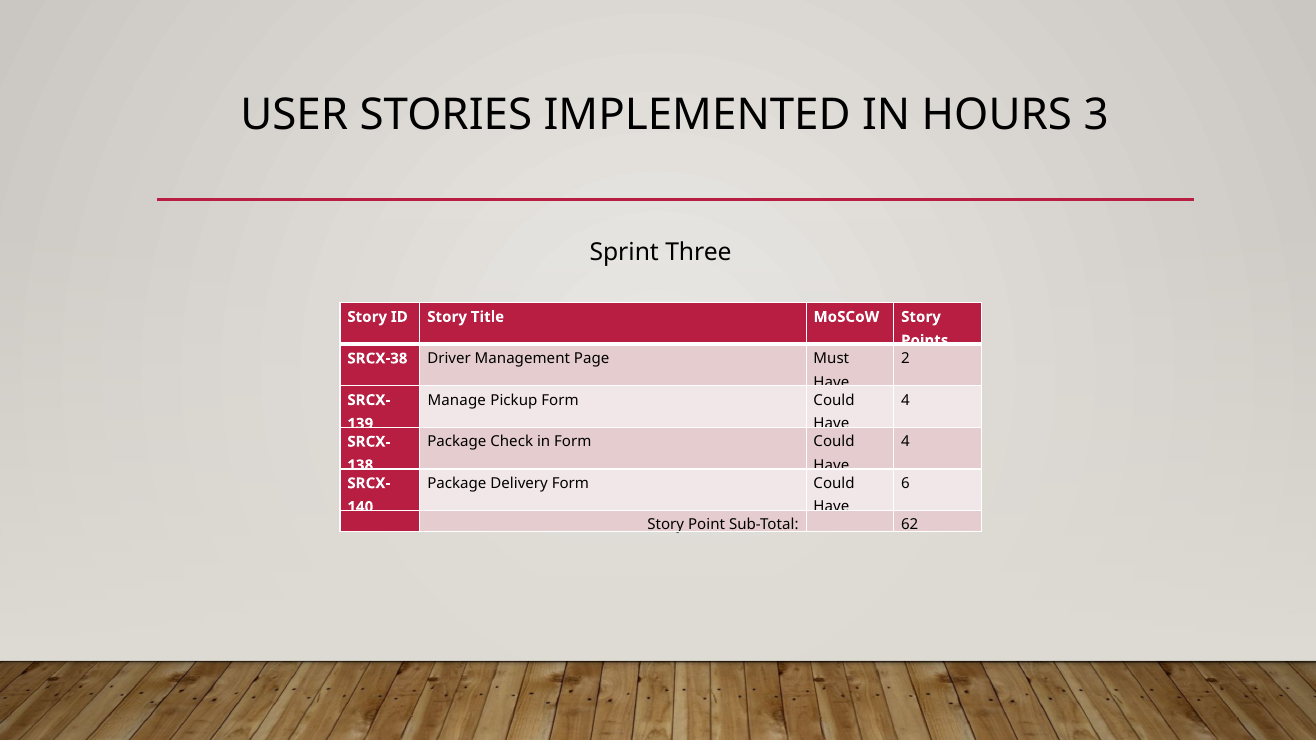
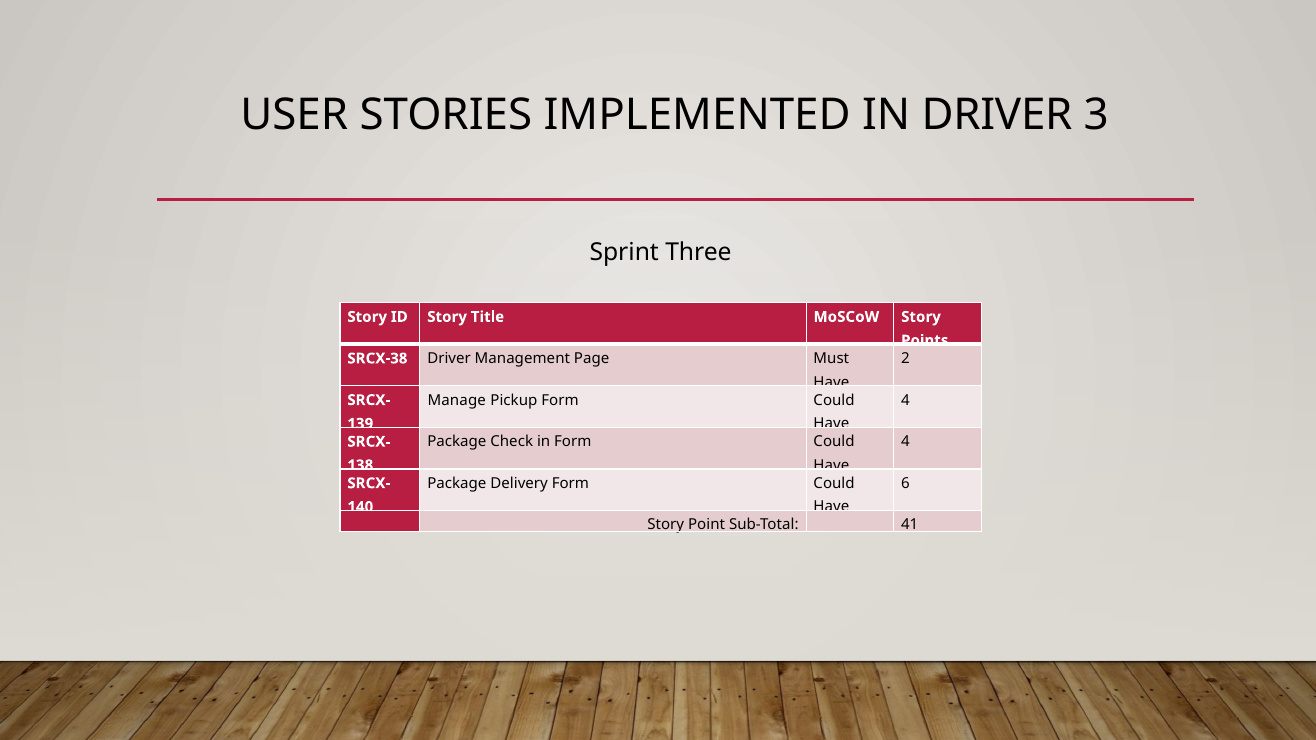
IN HOURS: HOURS -> DRIVER (997, 115)
62: 62 -> 41 (910, 525)
